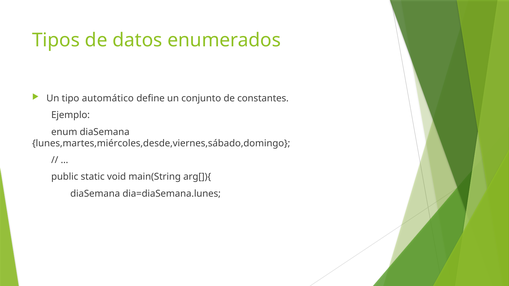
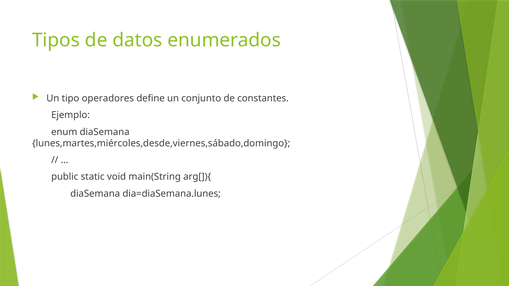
automático: automático -> operadores (108, 99)
